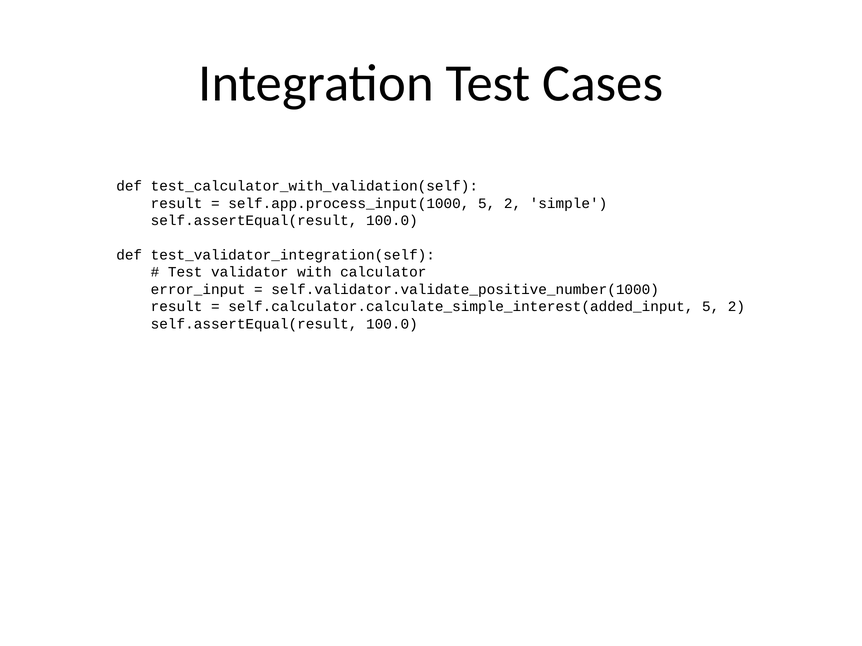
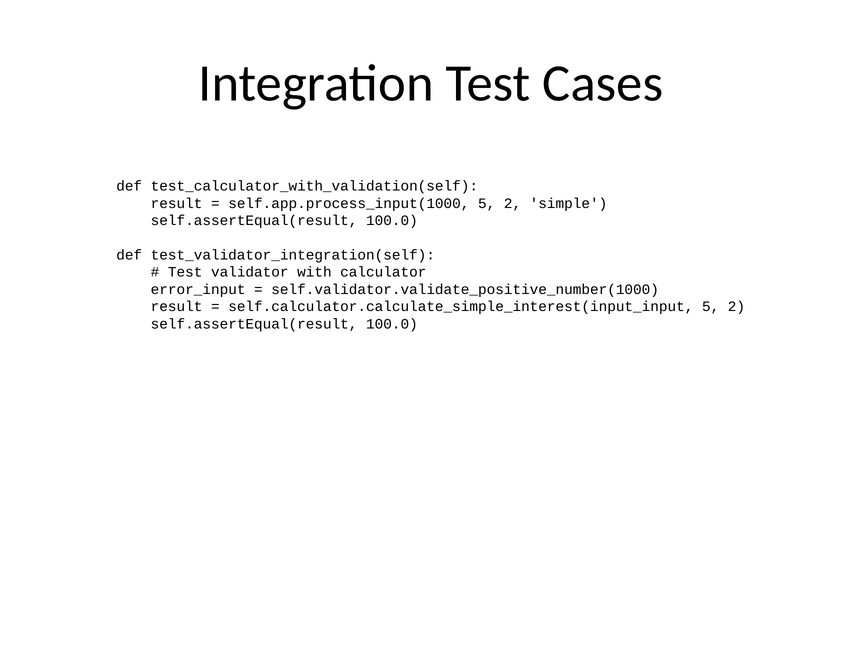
self.calculator.calculate_simple_interest(added_input: self.calculator.calculate_simple_interest(added_input -> self.calculator.calculate_simple_interest(input_input (461, 307)
